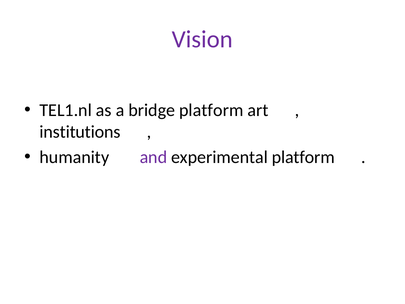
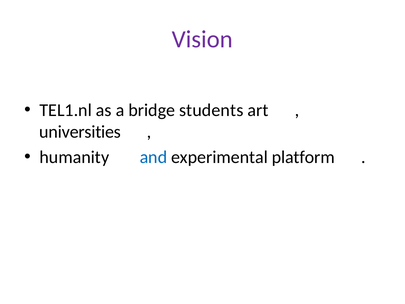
bridge platform: platform -> students (211, 110)
institutions: institutions -> universities (80, 132)
and colour: purple -> blue (153, 157)
